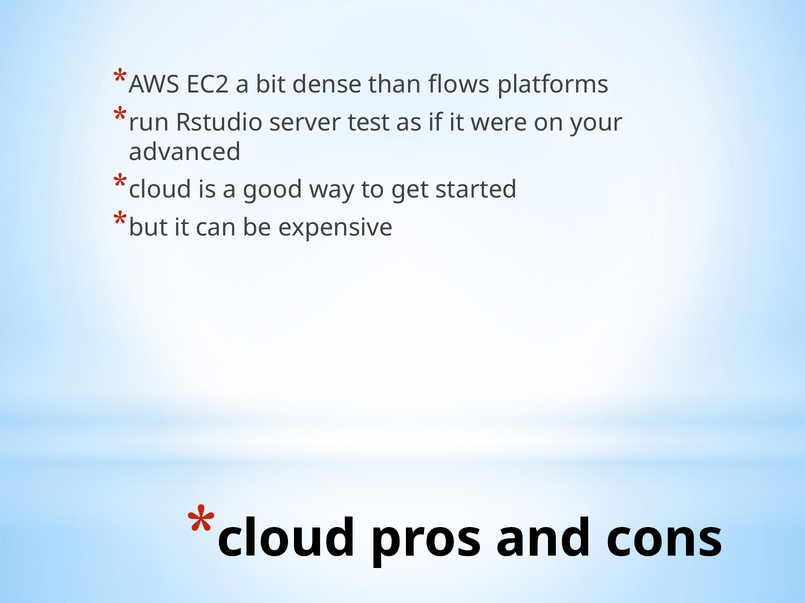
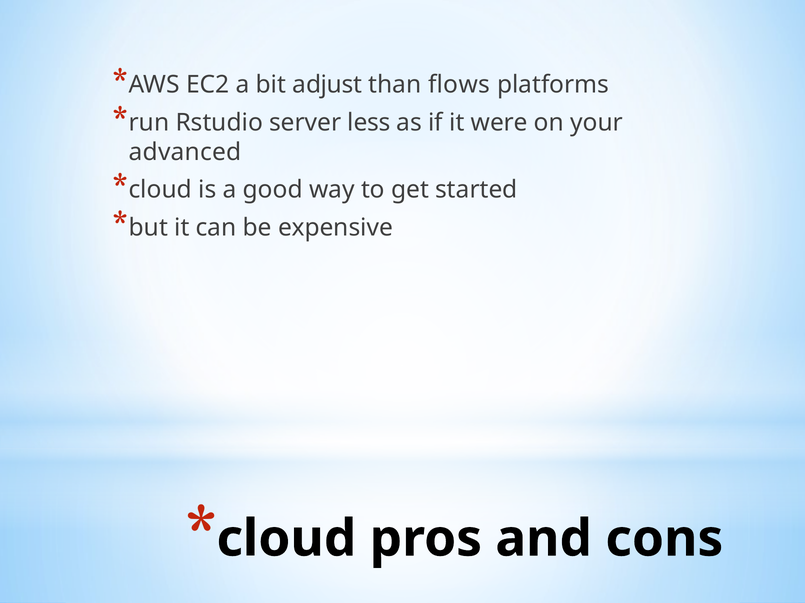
dense: dense -> adjust (327, 85)
test: test -> less (369, 123)
